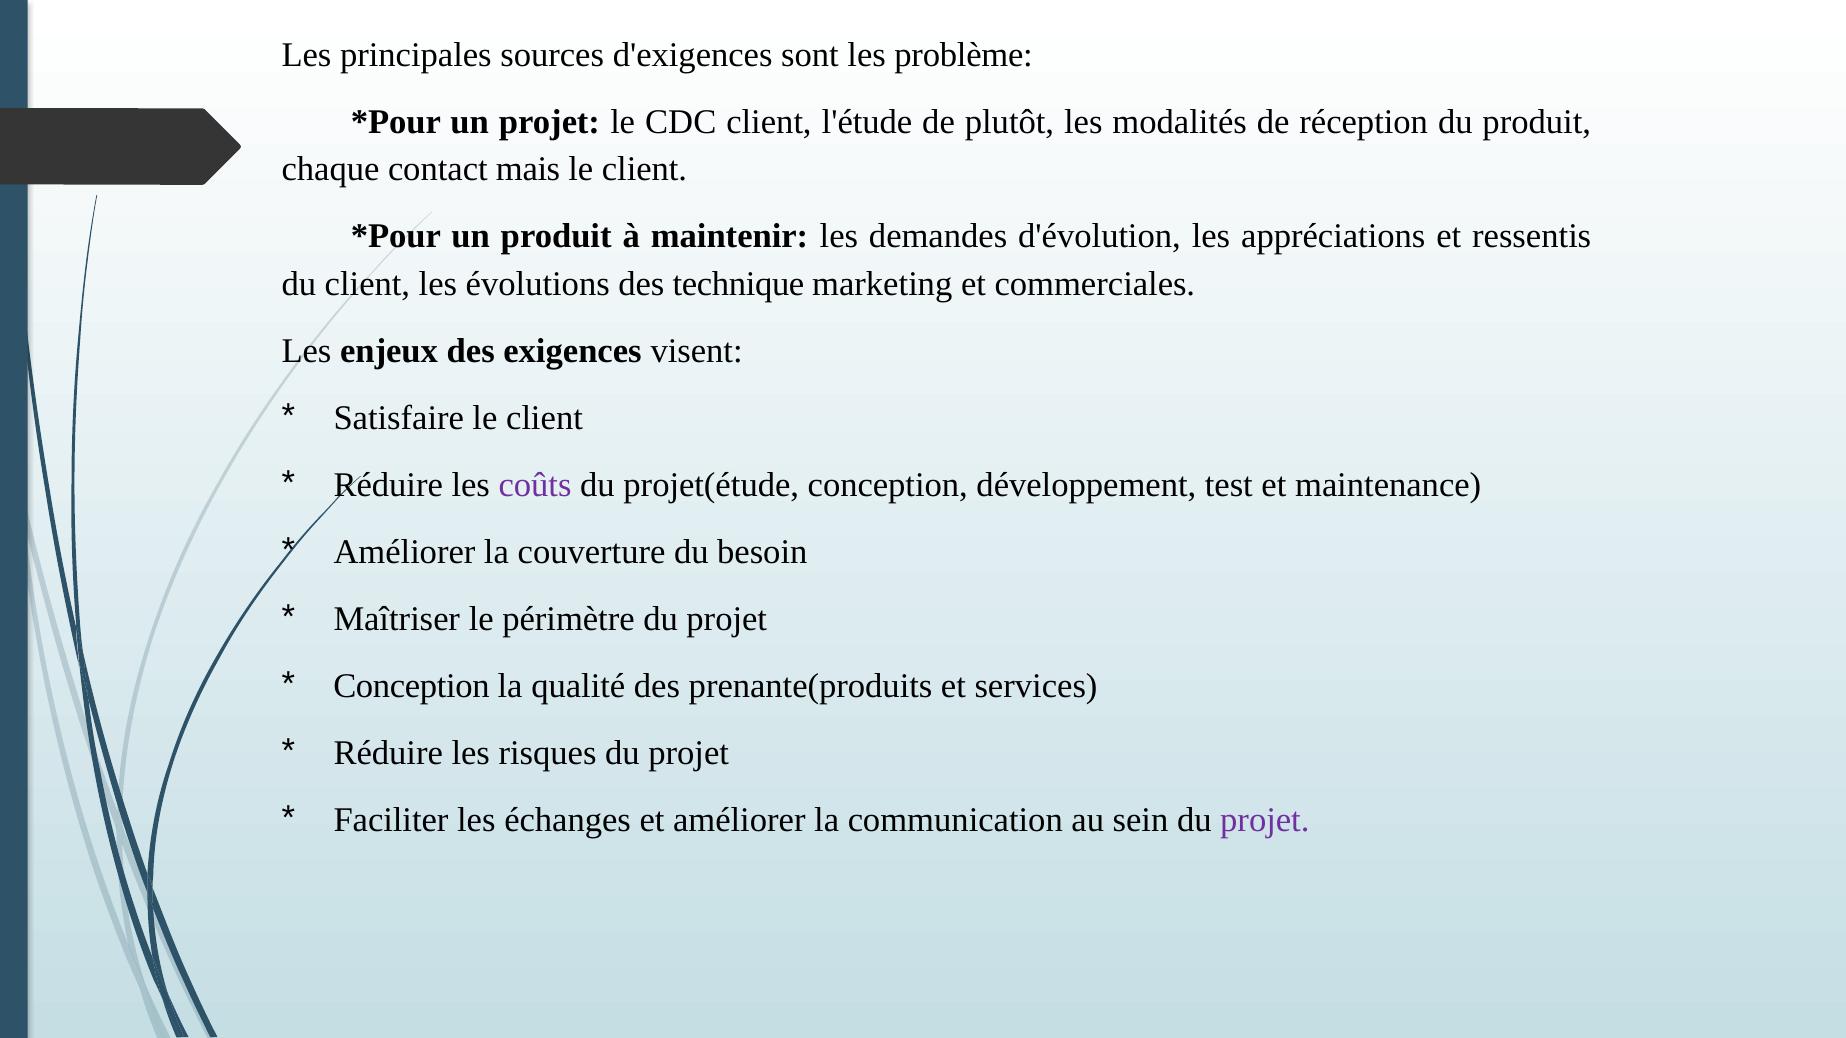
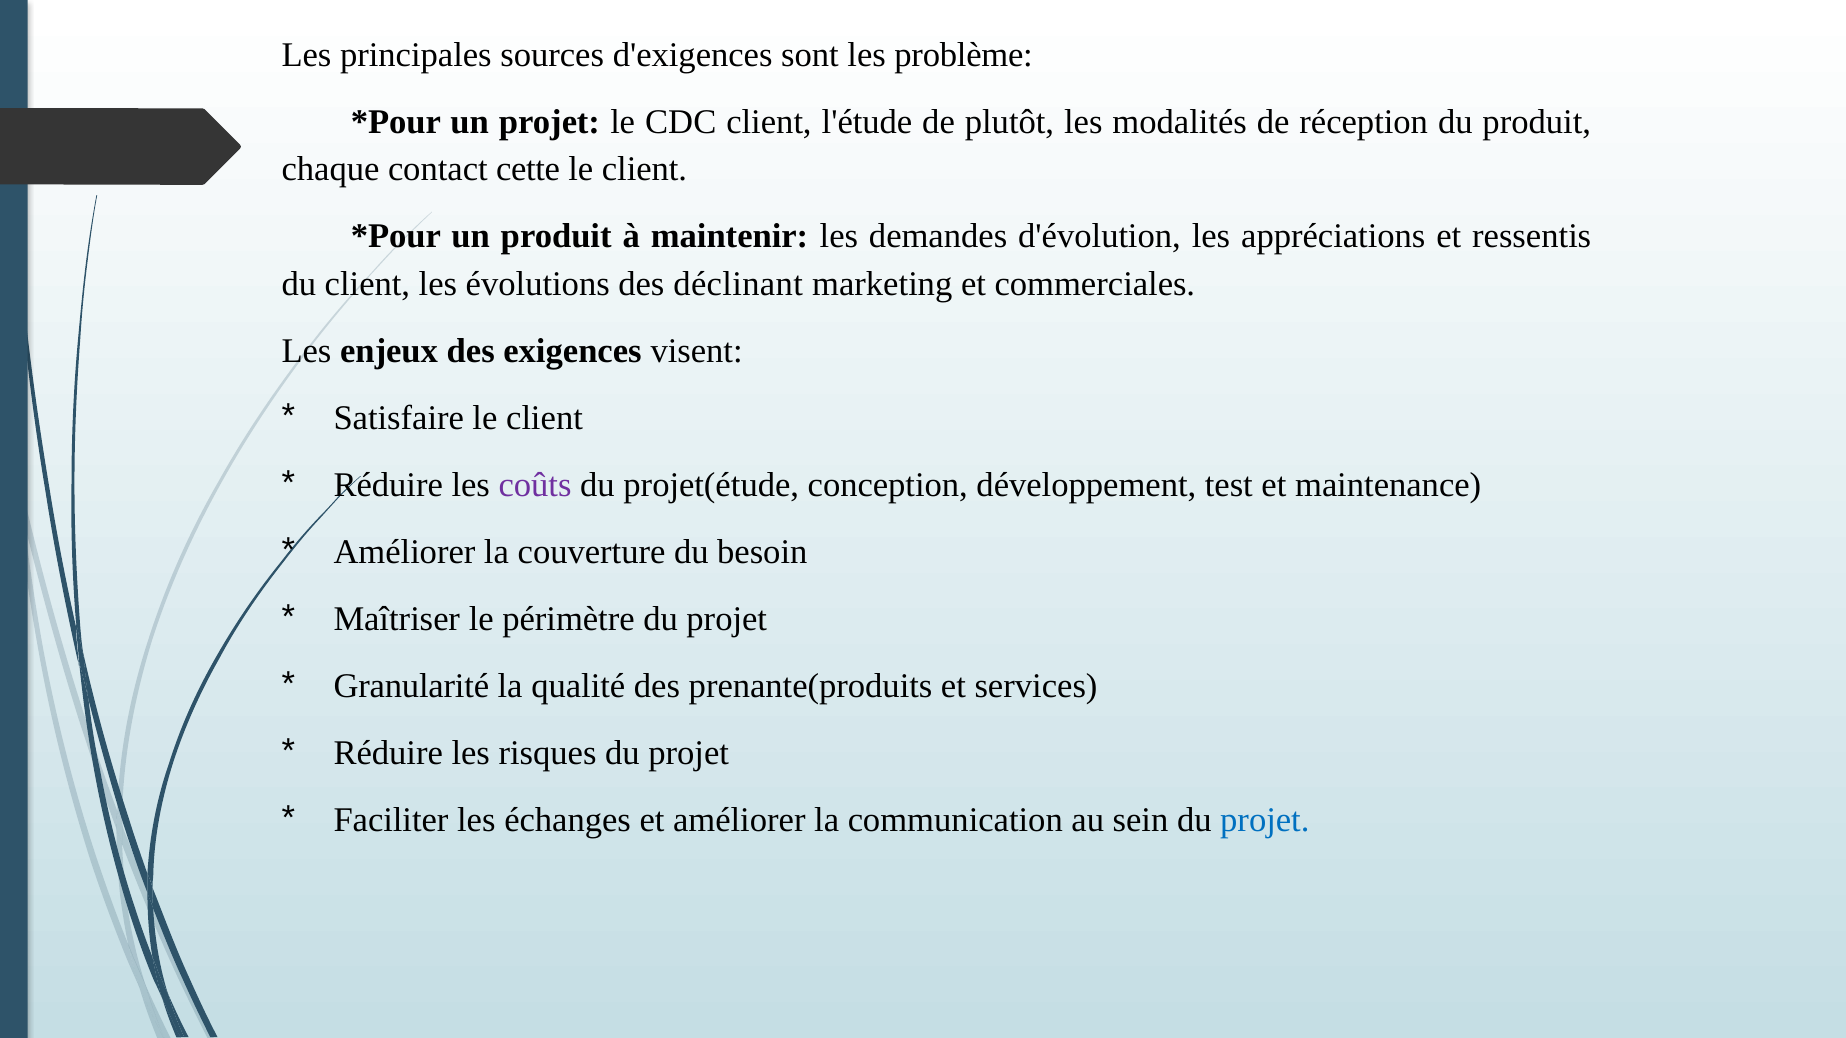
mais: mais -> cette (528, 170)
technique: technique -> déclinant (738, 284)
Conception: Conception -> Granularité (411, 686)
projet colour: purple -> blue (1265, 820)
